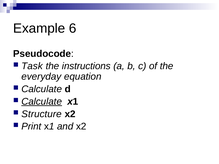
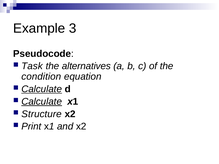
6: 6 -> 3 (73, 28)
instructions: instructions -> alternatives (86, 66)
everyday: everyday -> condition (41, 77)
Calculate underline: none -> present (42, 89)
